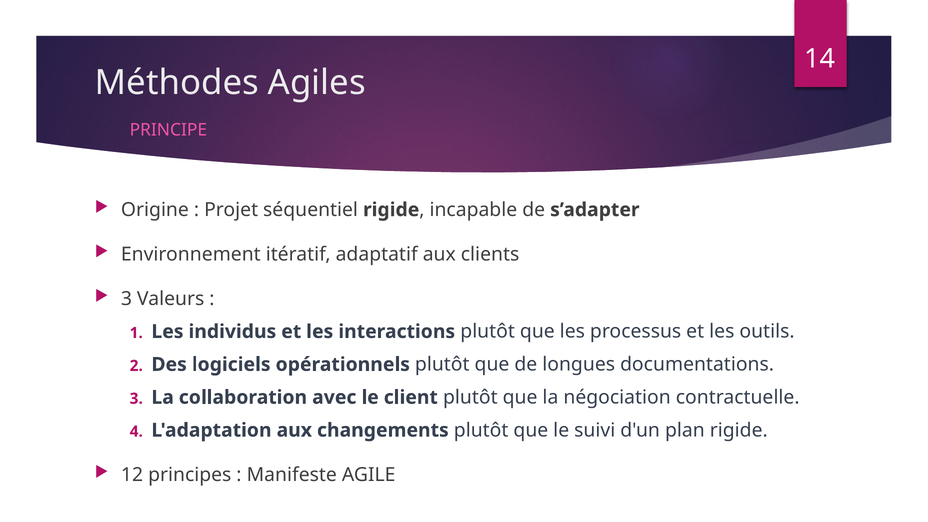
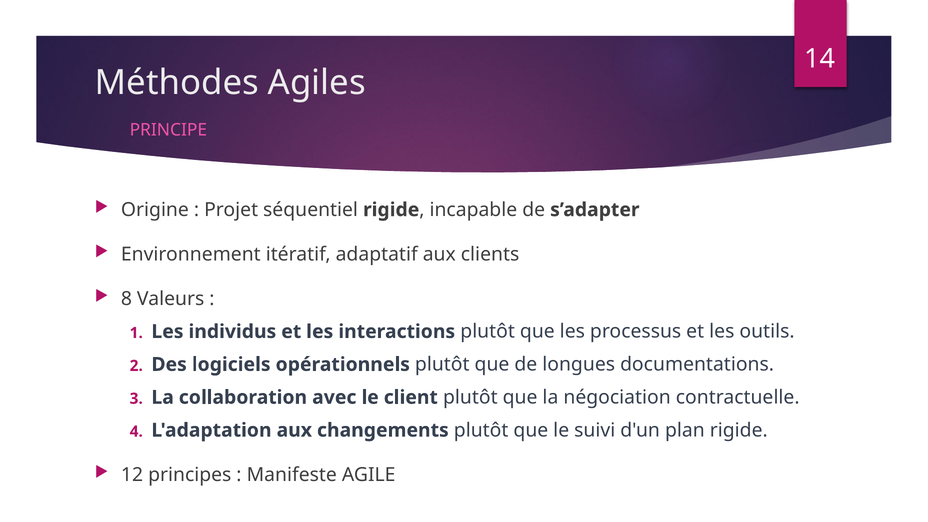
3: 3 -> 8 (127, 299)
